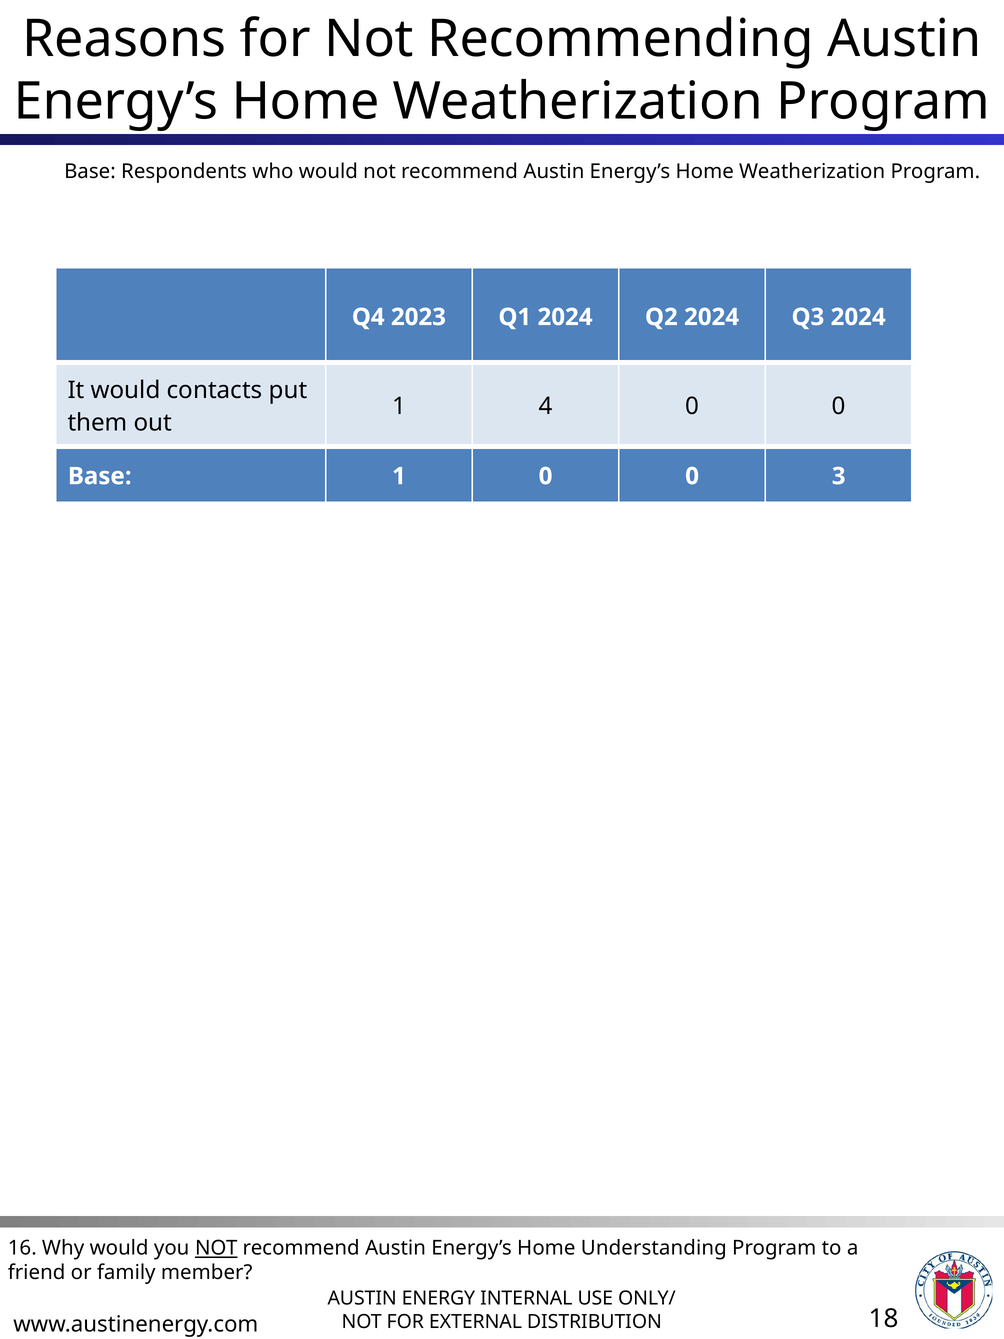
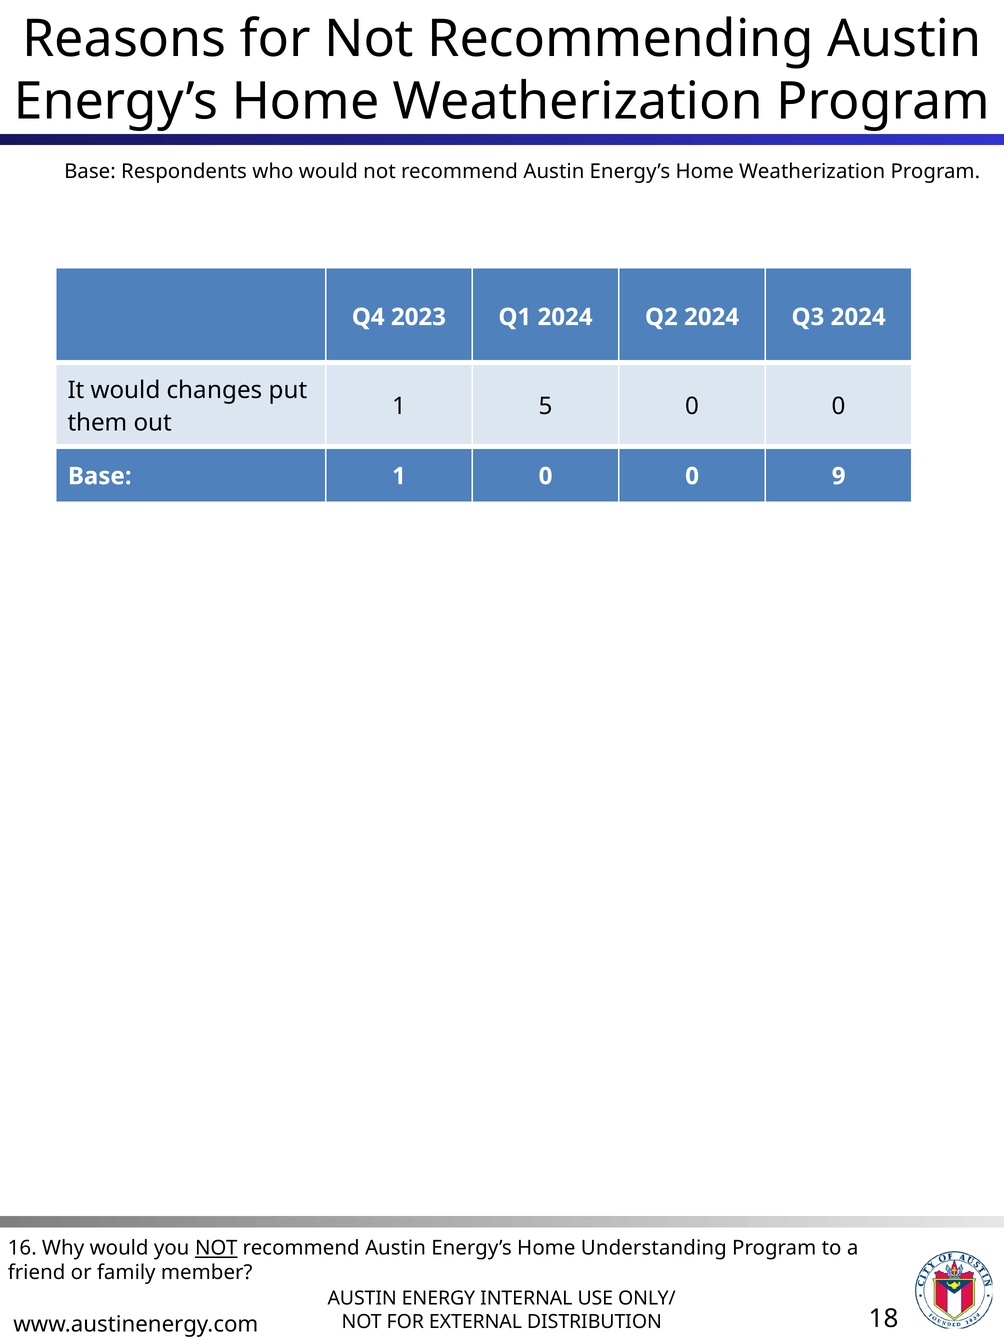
contacts: contacts -> changes (215, 390)
4: 4 -> 5 (546, 406)
3: 3 -> 9 (839, 476)
